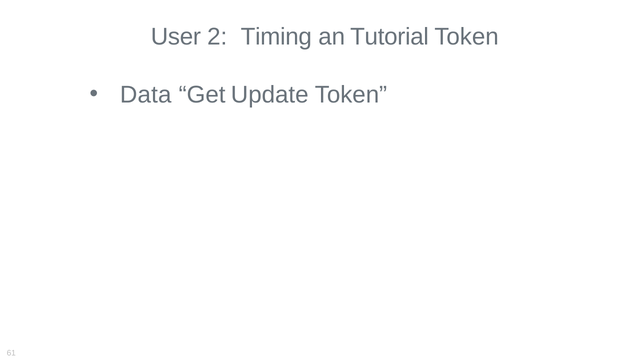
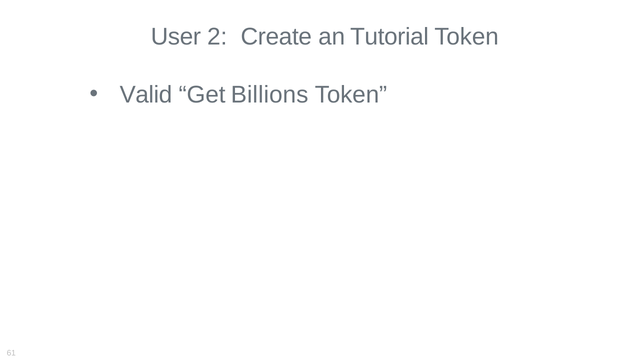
Timing: Timing -> Create (276, 37)
Data: Data -> Valid (146, 95)
Update: Update -> Billions (270, 95)
